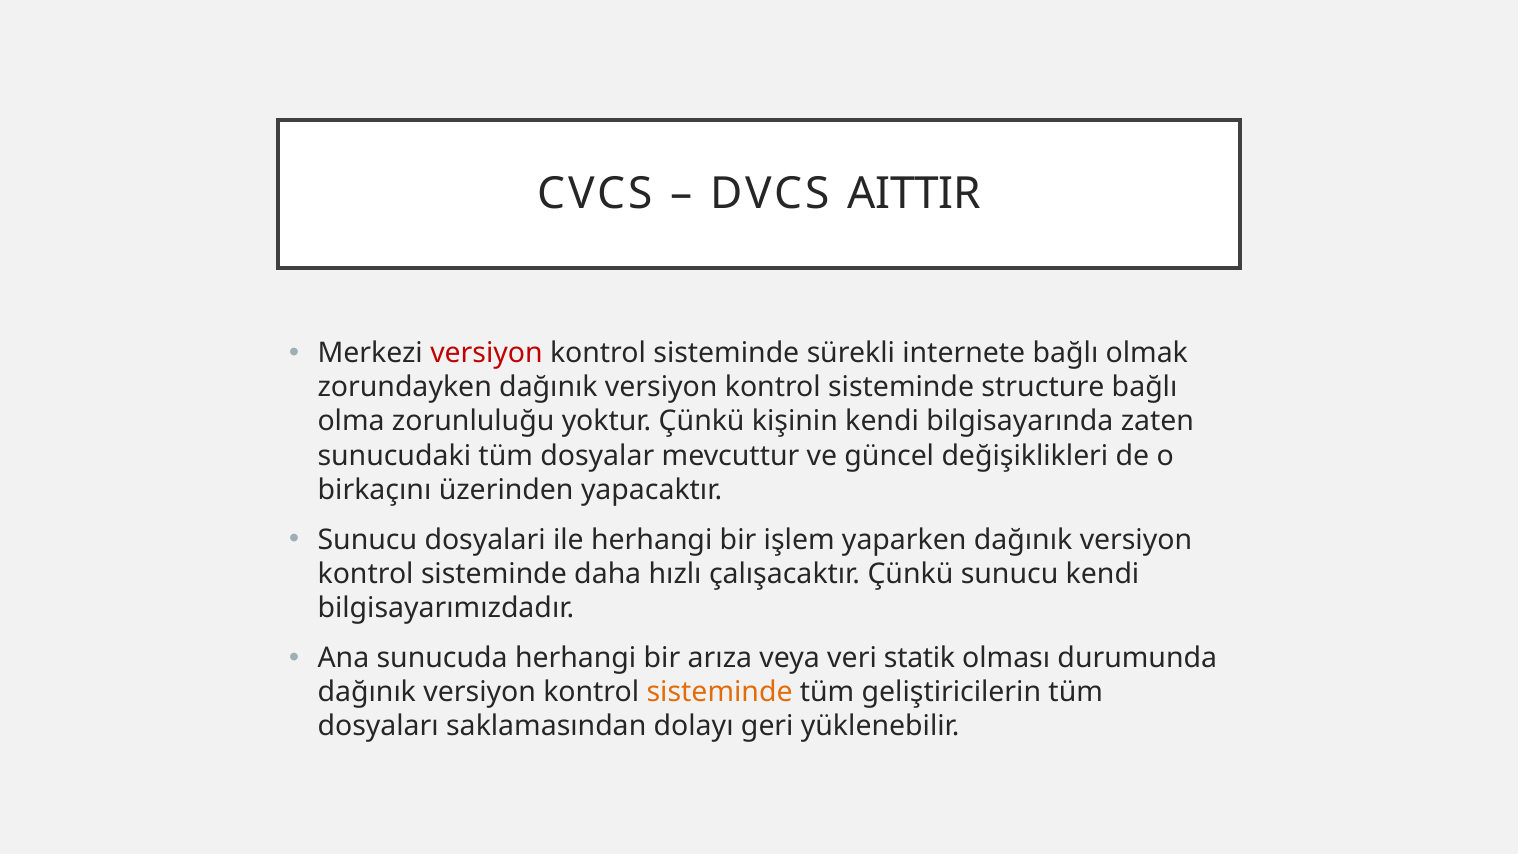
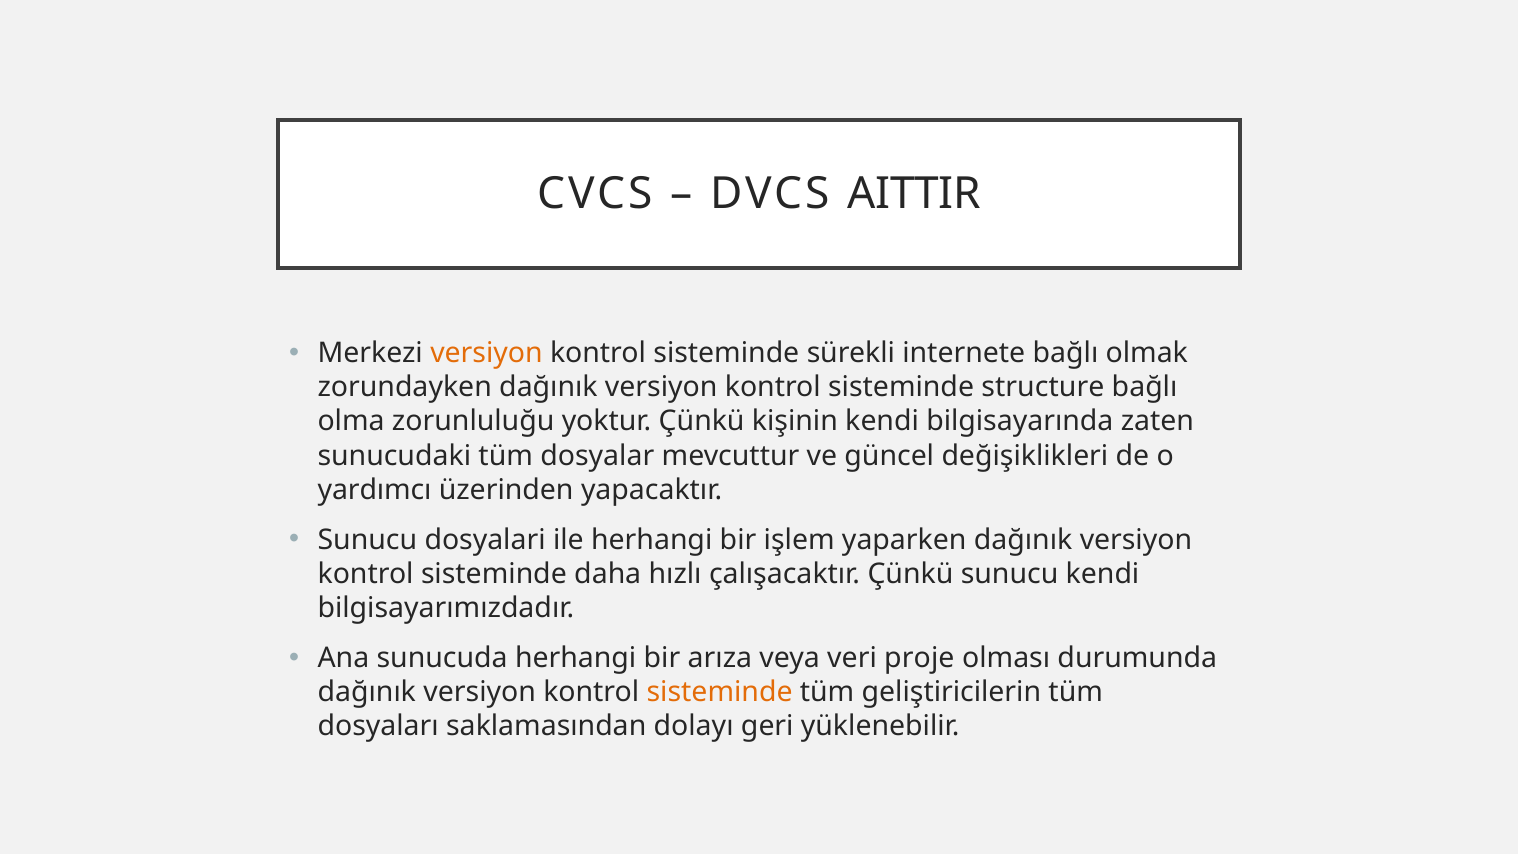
versiyon colour: red -> orange (486, 353)
birkaçını: birkaçını -> yardımcı (375, 490)
statik: statik -> proje (919, 658)
